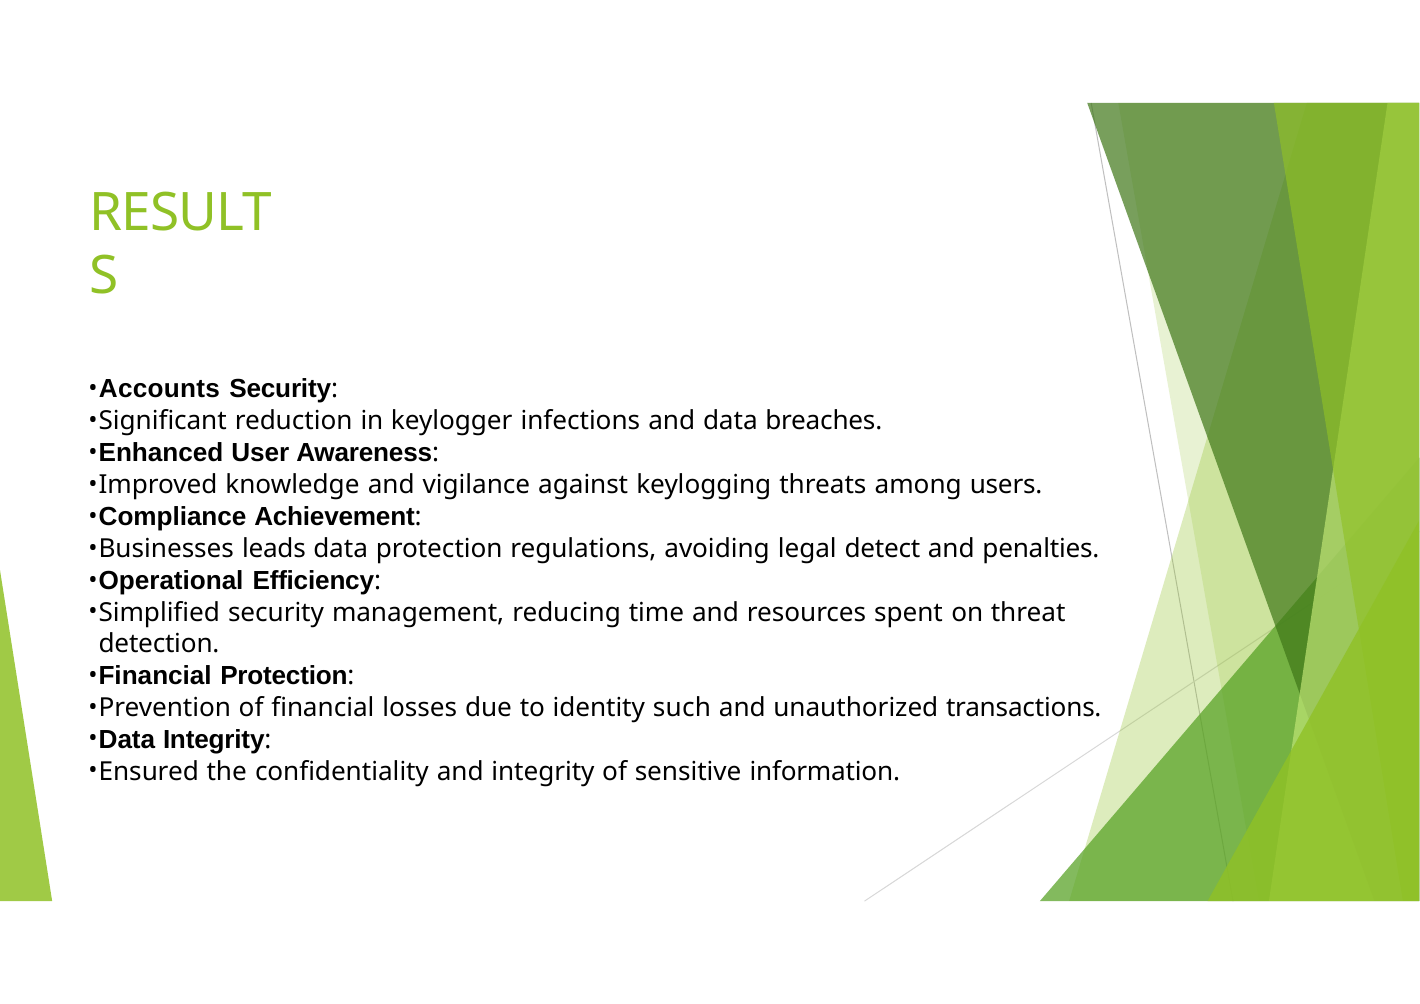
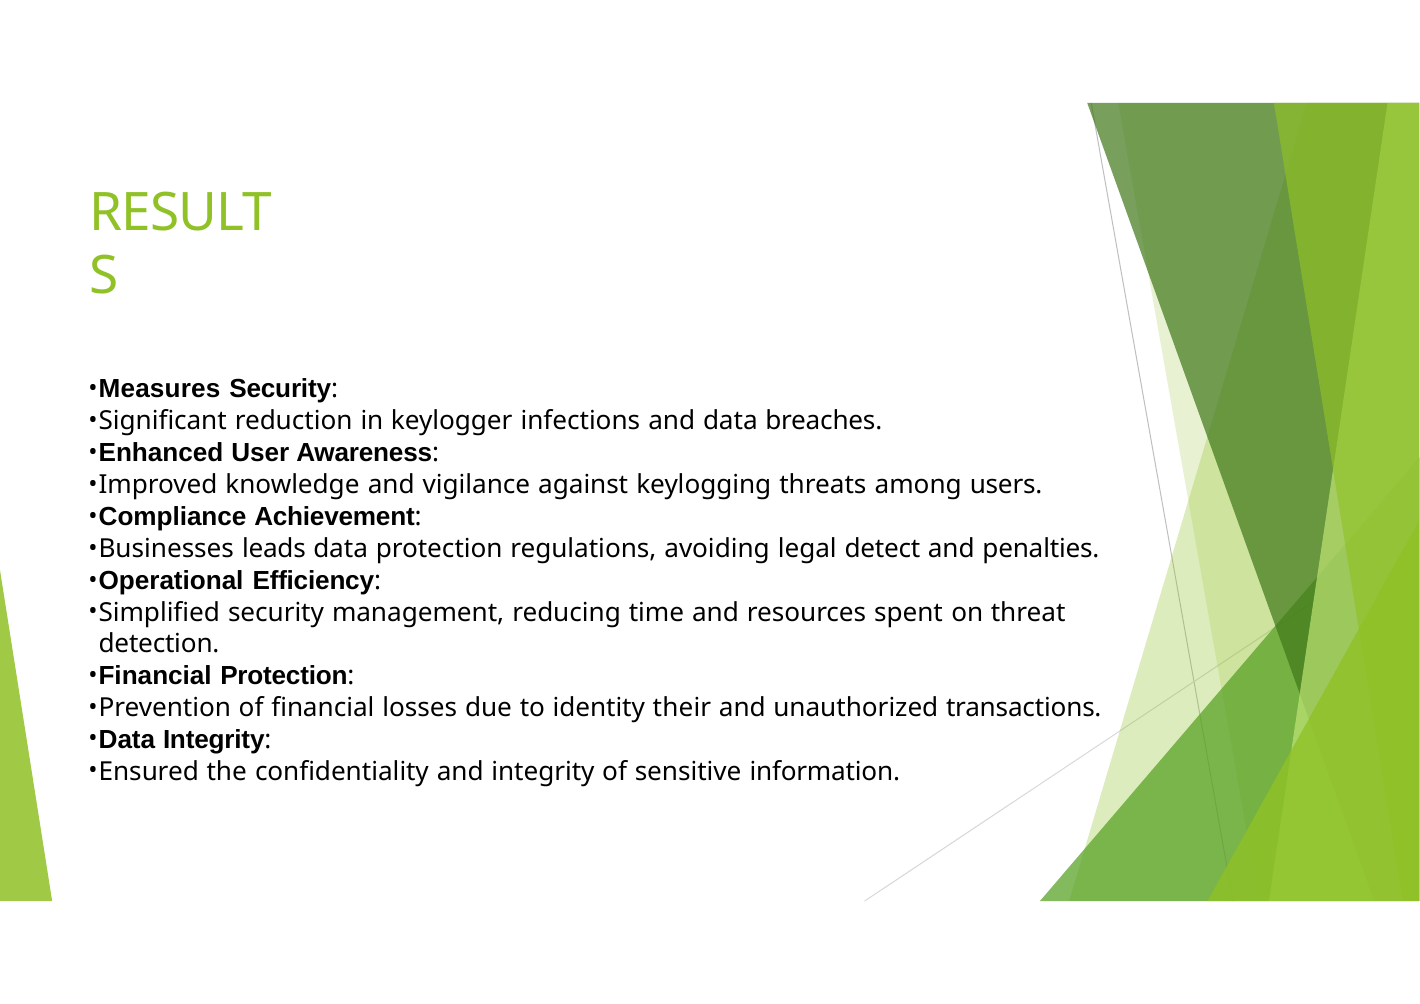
Accounts: Accounts -> Measures (159, 389)
such: such -> their (682, 708)
